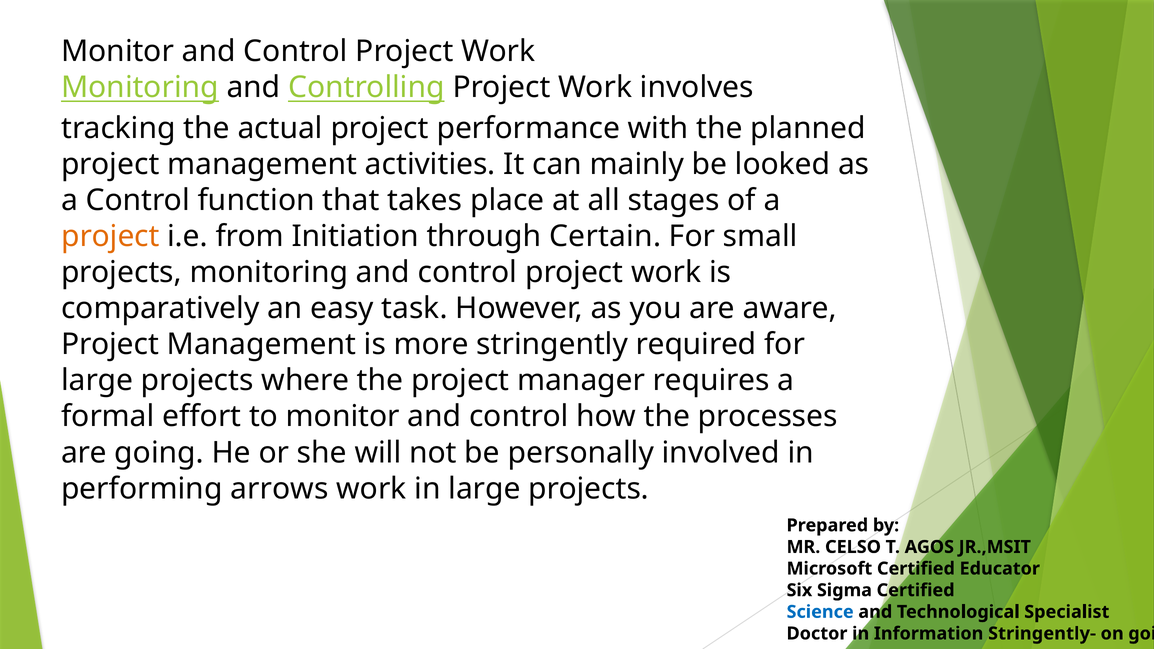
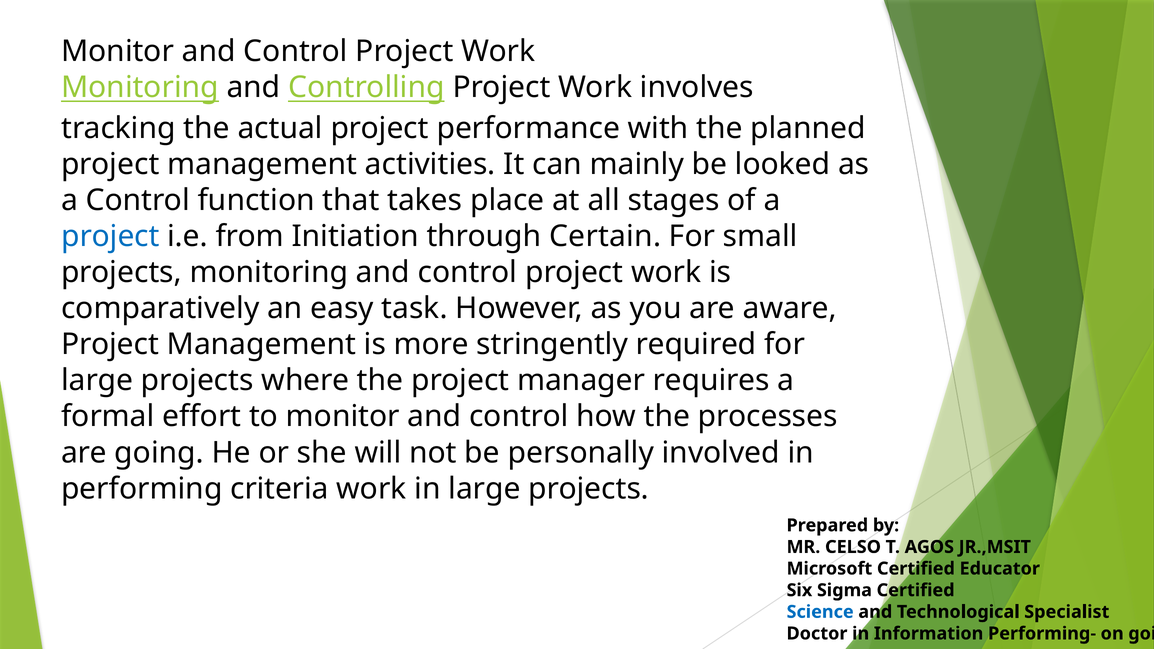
project colour: orange -> blue (110, 236)
arrows: arrows -> criteria (280, 489)
Stringently-: Stringently- -> Performing- (1042, 634)
